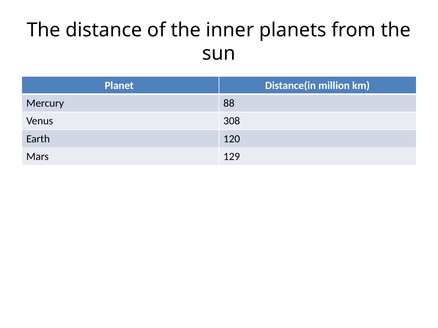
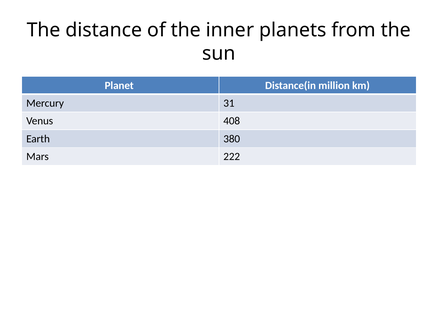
88: 88 -> 31 (229, 103)
308: 308 -> 408 (232, 121)
120: 120 -> 380 (232, 139)
129: 129 -> 222 (232, 157)
